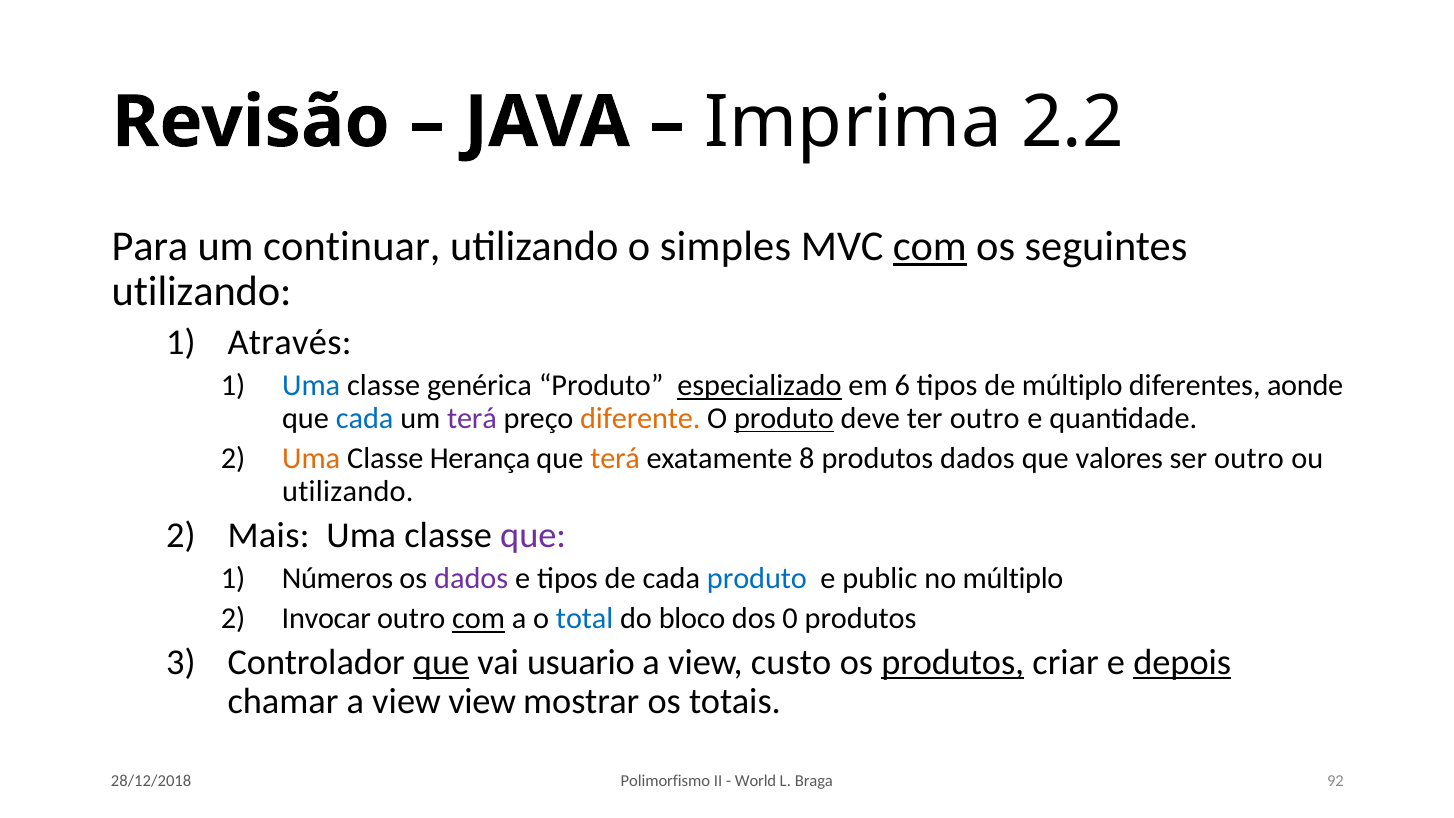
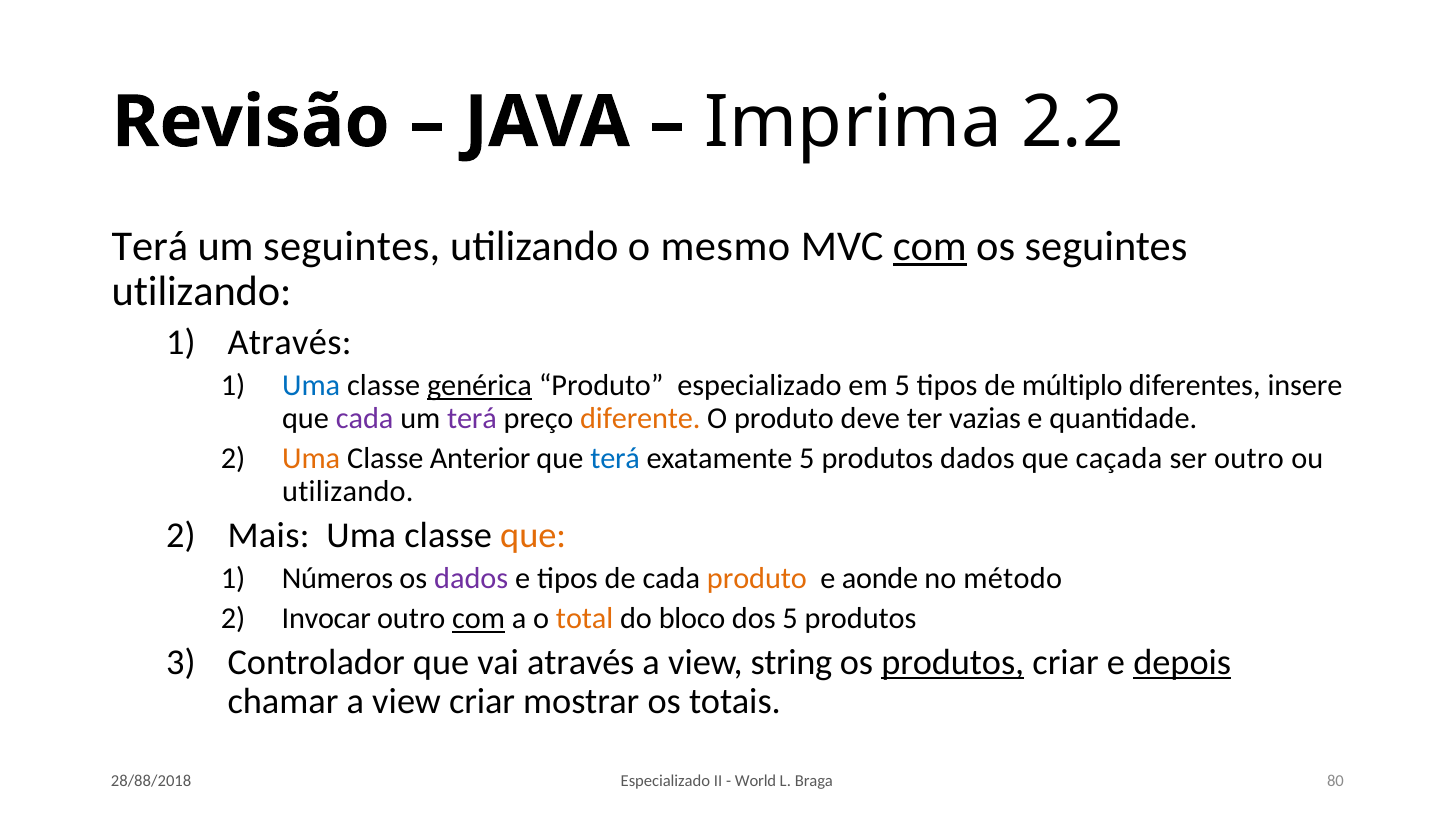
Para: Para -> Terá (150, 246)
um continuar: continuar -> seguintes (352, 246)
simples: simples -> mesmo (725, 246)
genérica underline: none -> present (479, 386)
especializado underline: present -> none (759, 386)
em 6: 6 -> 5 (902, 386)
aonde: aonde -> insere (1305, 386)
cada colour: blue -> purple (365, 418)
produto underline: present -> none (784, 418)
ter outro: outro -> vazias (985, 418)
Herança: Herança -> Anterior (480, 459)
terá colour: orange -> blue (615, 459)
exatamente 8: 8 -> 5 (807, 459)
valores: valores -> caçada (1119, 459)
que colour: purple -> orange (533, 535)
produto colour: blue -> orange (757, 579)
public: public -> aonde (880, 579)
no múltiplo: múltiplo -> método (1013, 579)
total colour: blue -> orange (585, 619)
dos 0: 0 -> 5 (790, 619)
que underline: present -> none (441, 662)
vai usuario: usuario -> através (581, 662)
custo: custo -> string (791, 662)
view view: view -> criar (482, 702)
Polimorfismo: Polimorfismo -> Especializado (665, 781)
92: 92 -> 80 (1335, 781)
28/12/2018: 28/12/2018 -> 28/88/2018 (151, 781)
